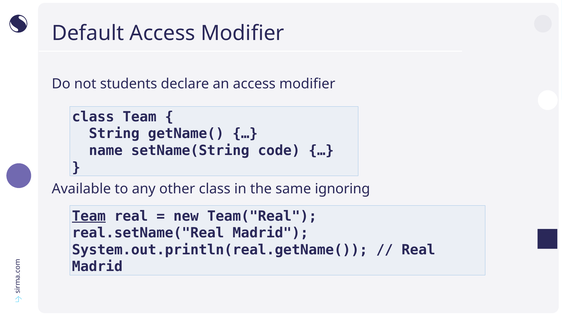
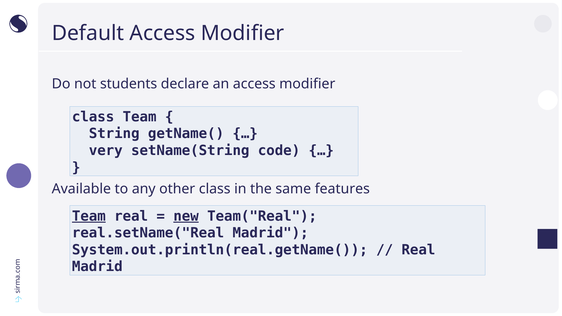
name: name -> very (106, 151)
ignoring: ignoring -> features (342, 189)
new underline: none -> present (186, 216)
